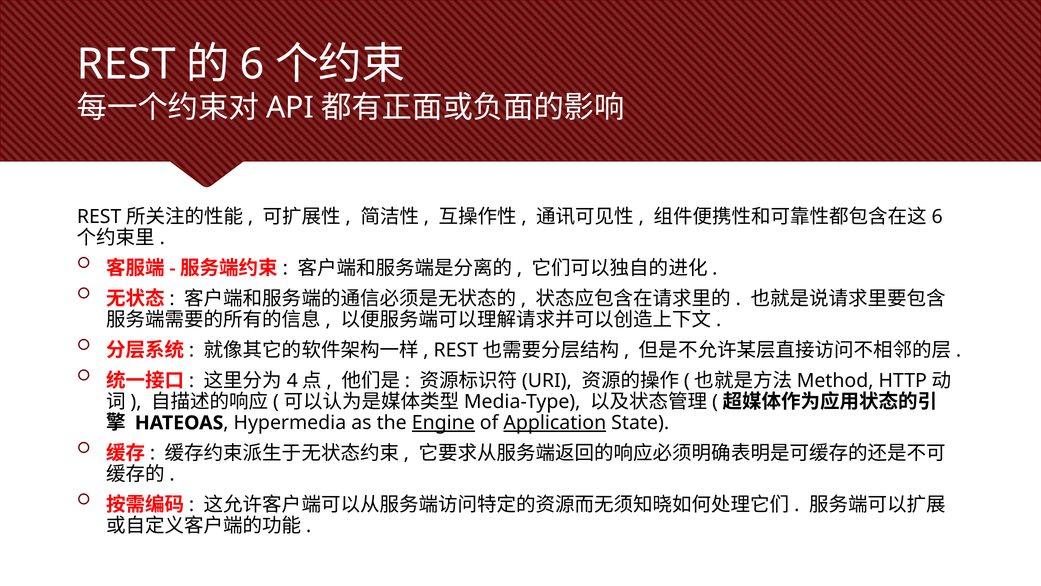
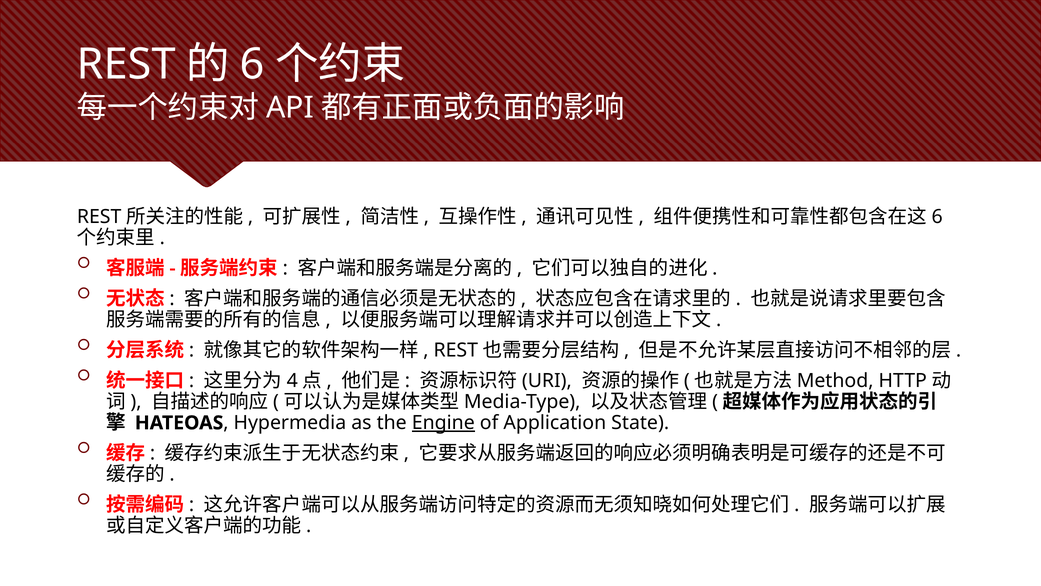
Application underline: present -> none (555, 423)
